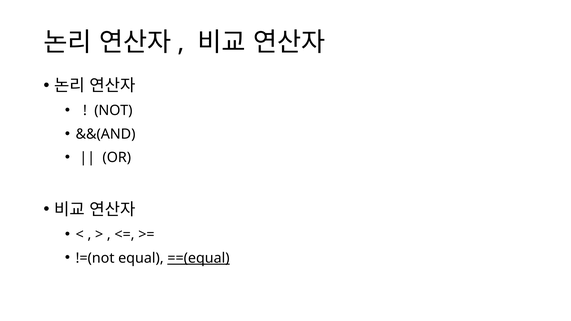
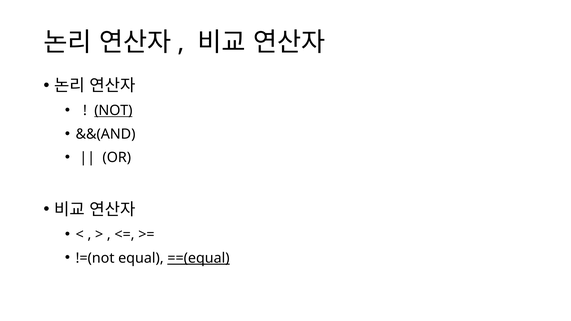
NOT underline: none -> present (113, 111)
